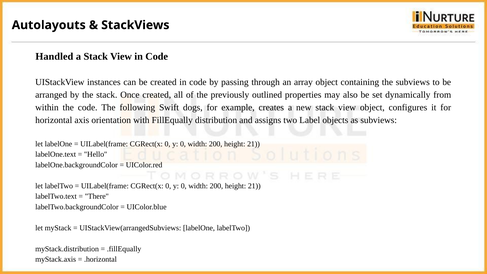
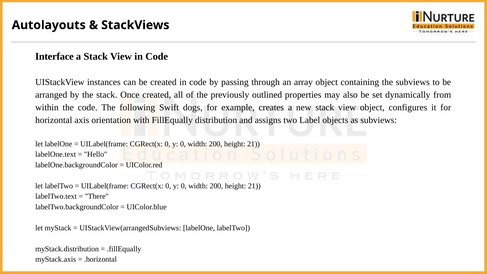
Handled: Handled -> Interface (54, 56)
